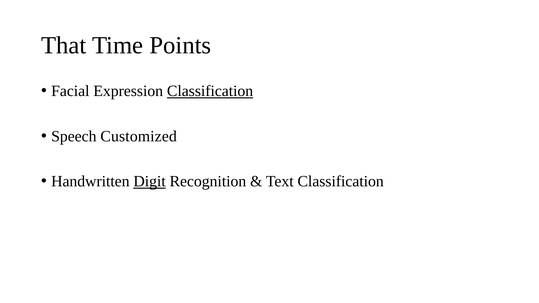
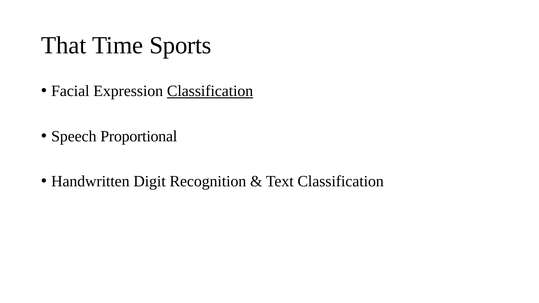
Points: Points -> Sports (180, 45)
Customized: Customized -> Proportional (139, 136)
Digit underline: present -> none (150, 182)
